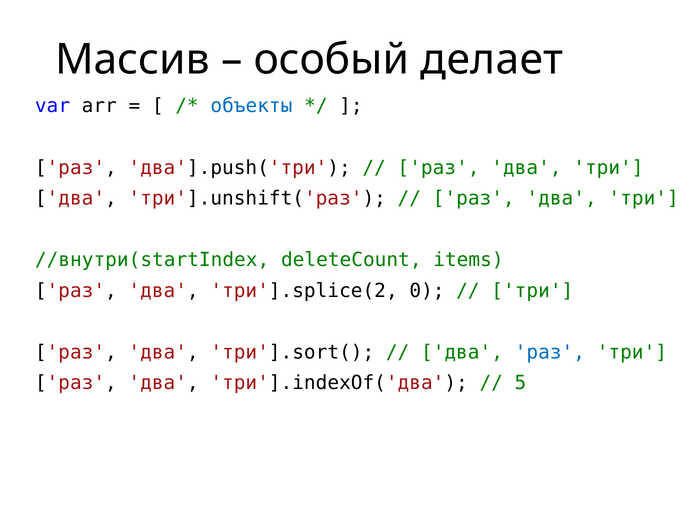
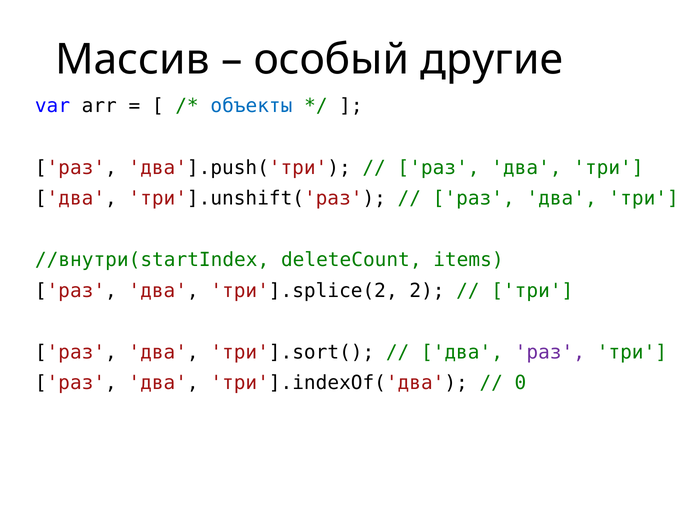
делает: делает -> другие (492, 60)
0: 0 -> 2 (427, 290)
раз colour: blue -> purple (550, 352)
5: 5 -> 0 (520, 382)
